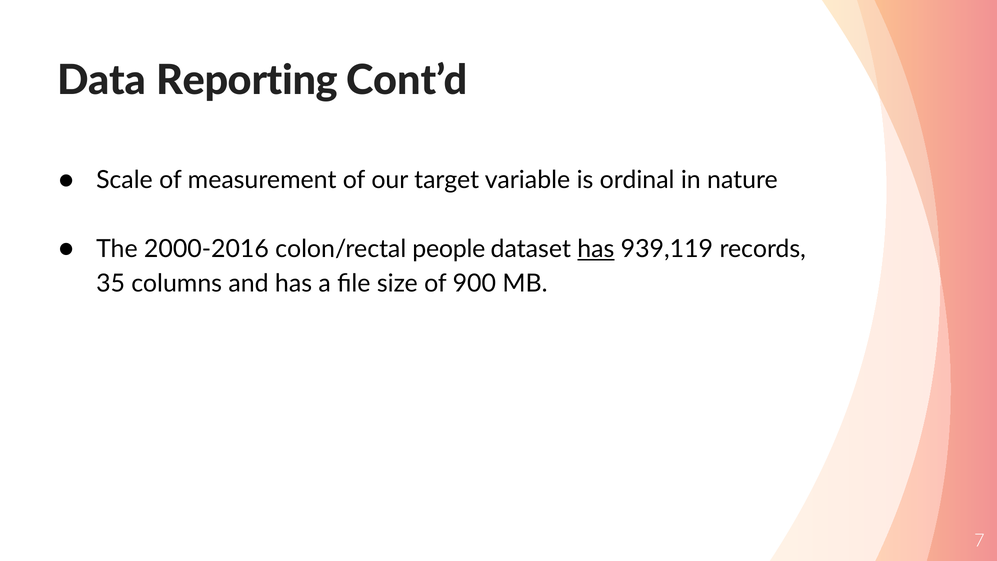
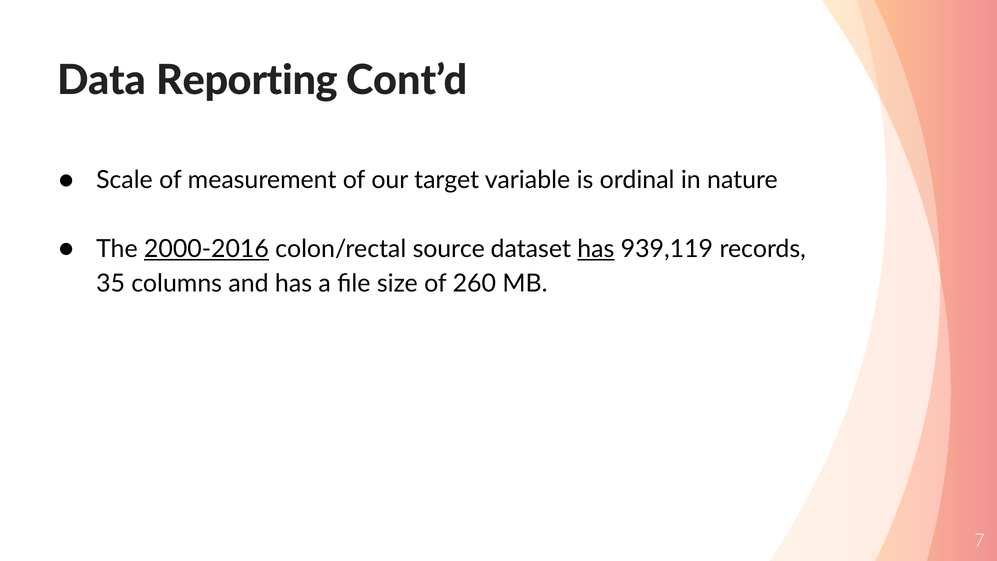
2000-2016 underline: none -> present (206, 249)
people: people -> source (449, 249)
900: 900 -> 260 (474, 283)
